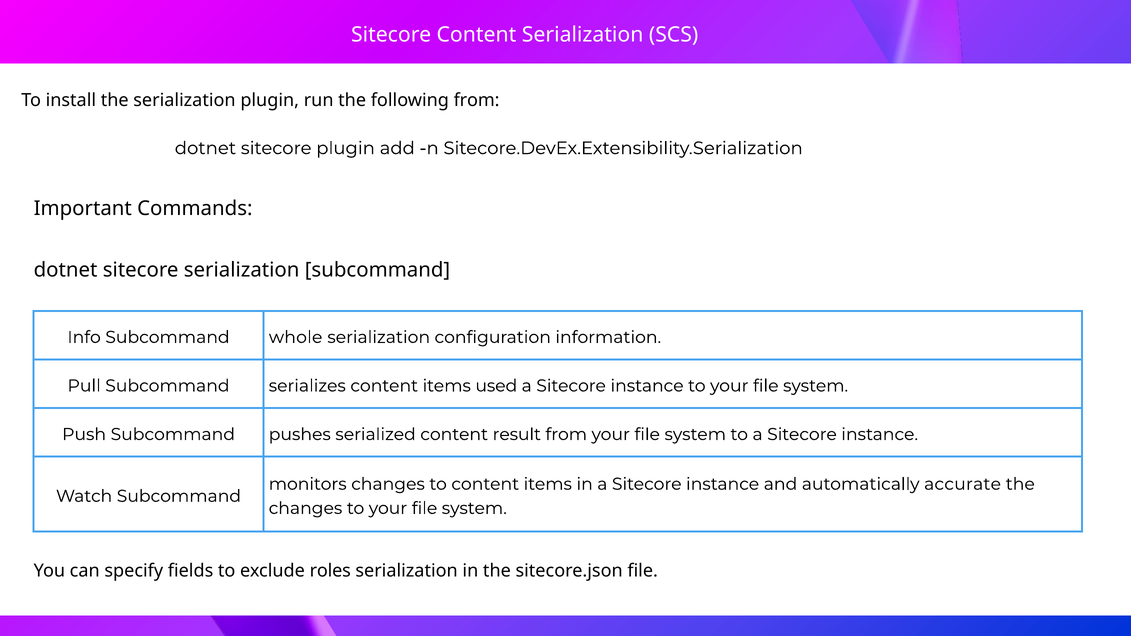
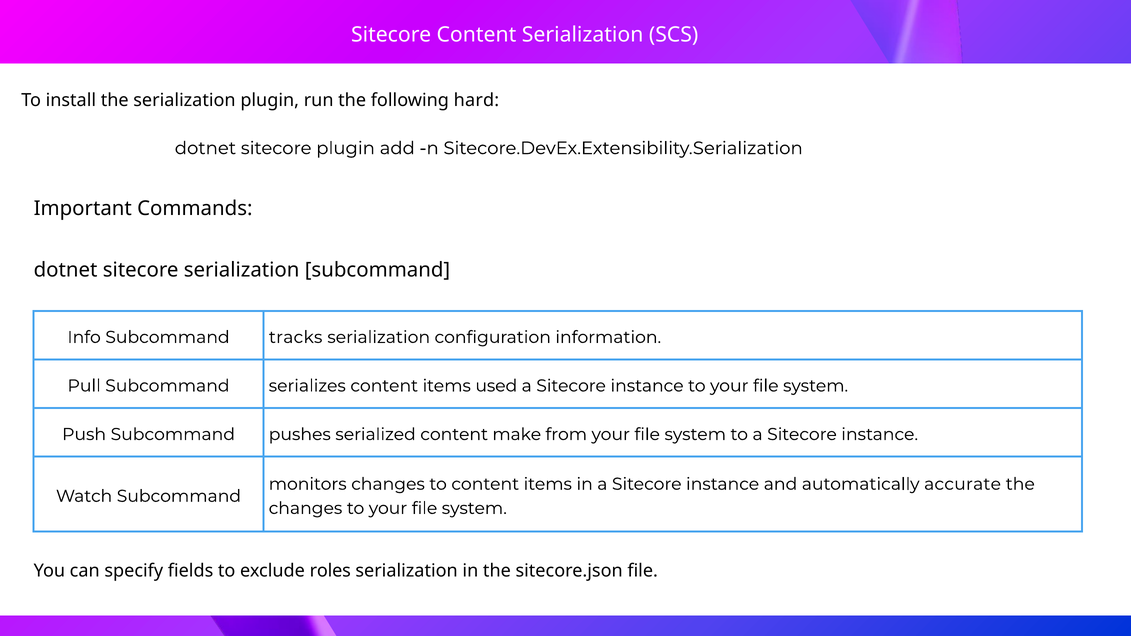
following from: from -> hard (476, 100)
whole: whole -> tracks (296, 337)
result: result -> make (517, 434)
